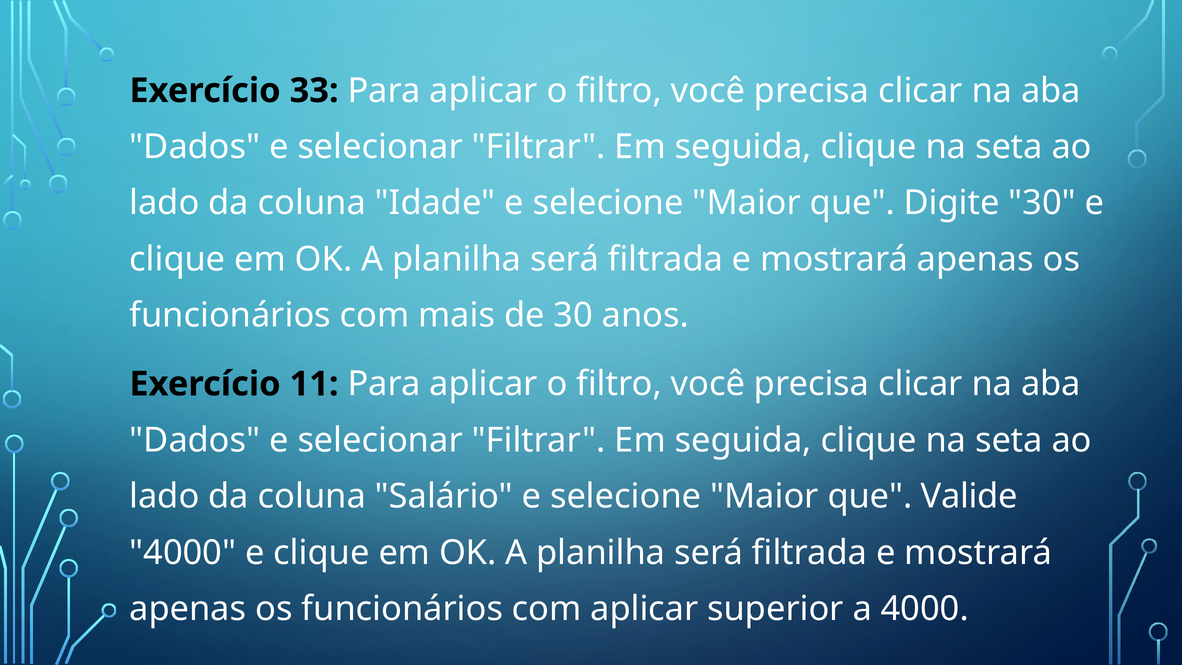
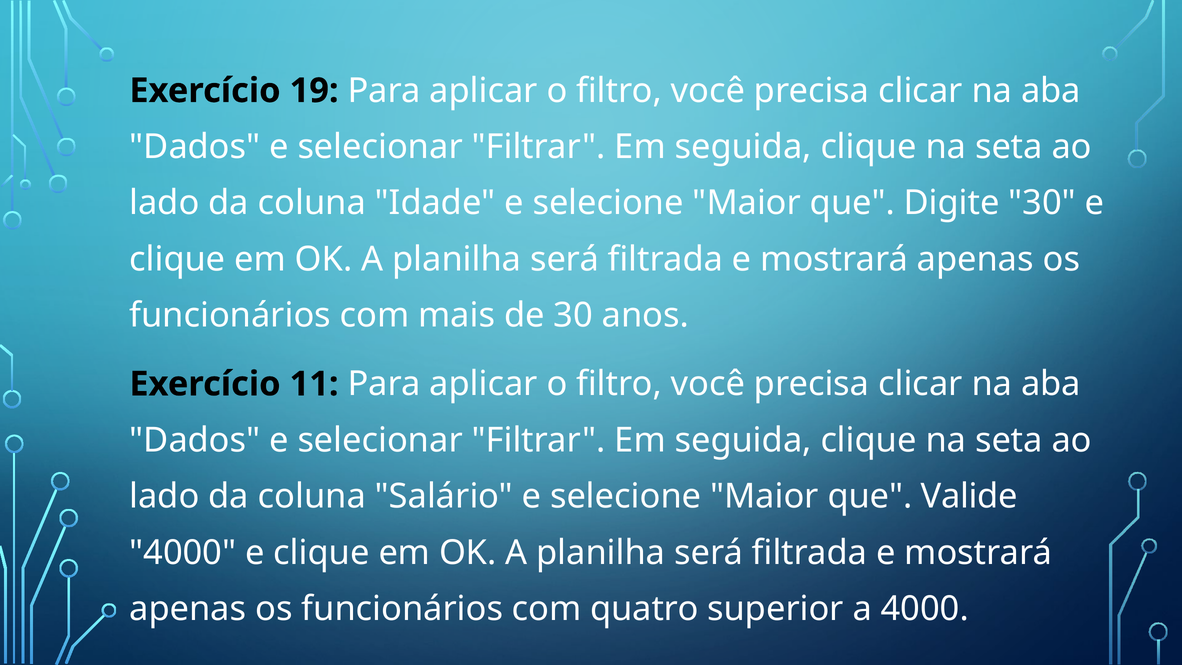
33: 33 -> 19 (314, 91)
com aplicar: aplicar -> quatro (644, 609)
